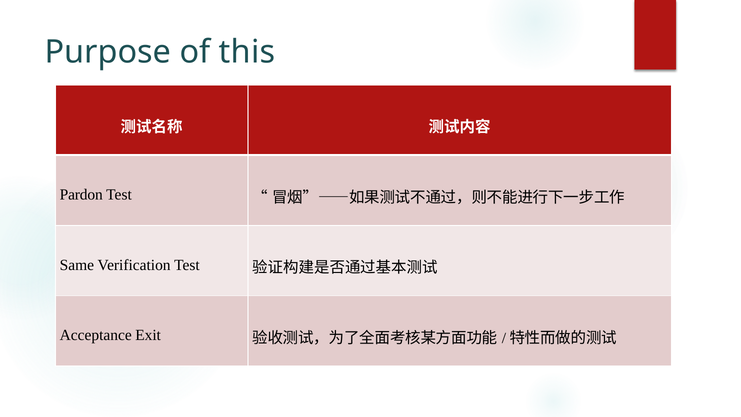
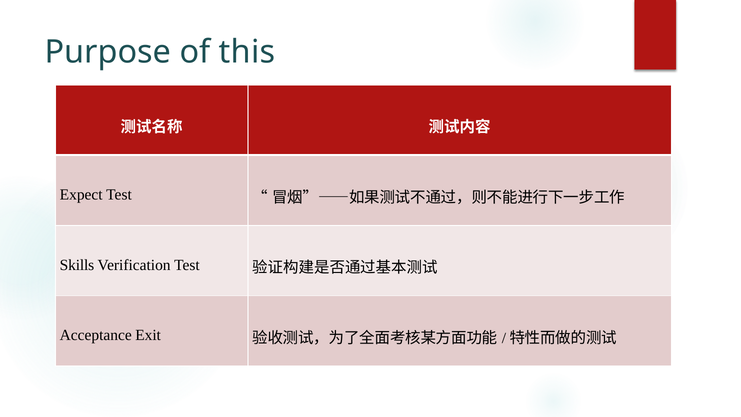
Pardon: Pardon -> Expect (81, 195)
Same: Same -> Skills (77, 265)
